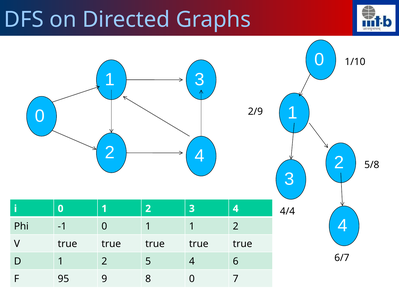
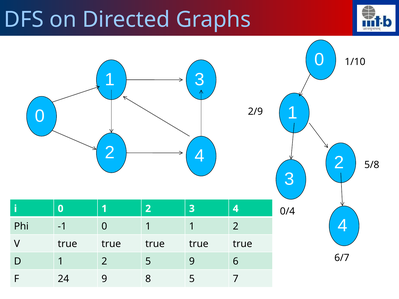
4/4: 4/4 -> 0/4 (287, 211)
5 4: 4 -> 9 (192, 262)
95: 95 -> 24 (63, 279)
8 0: 0 -> 5 (192, 279)
